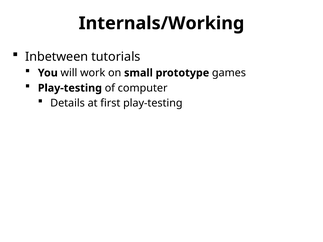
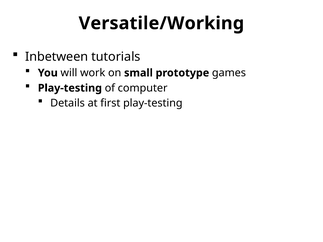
Internals/Working: Internals/Working -> Versatile/Working (161, 23)
